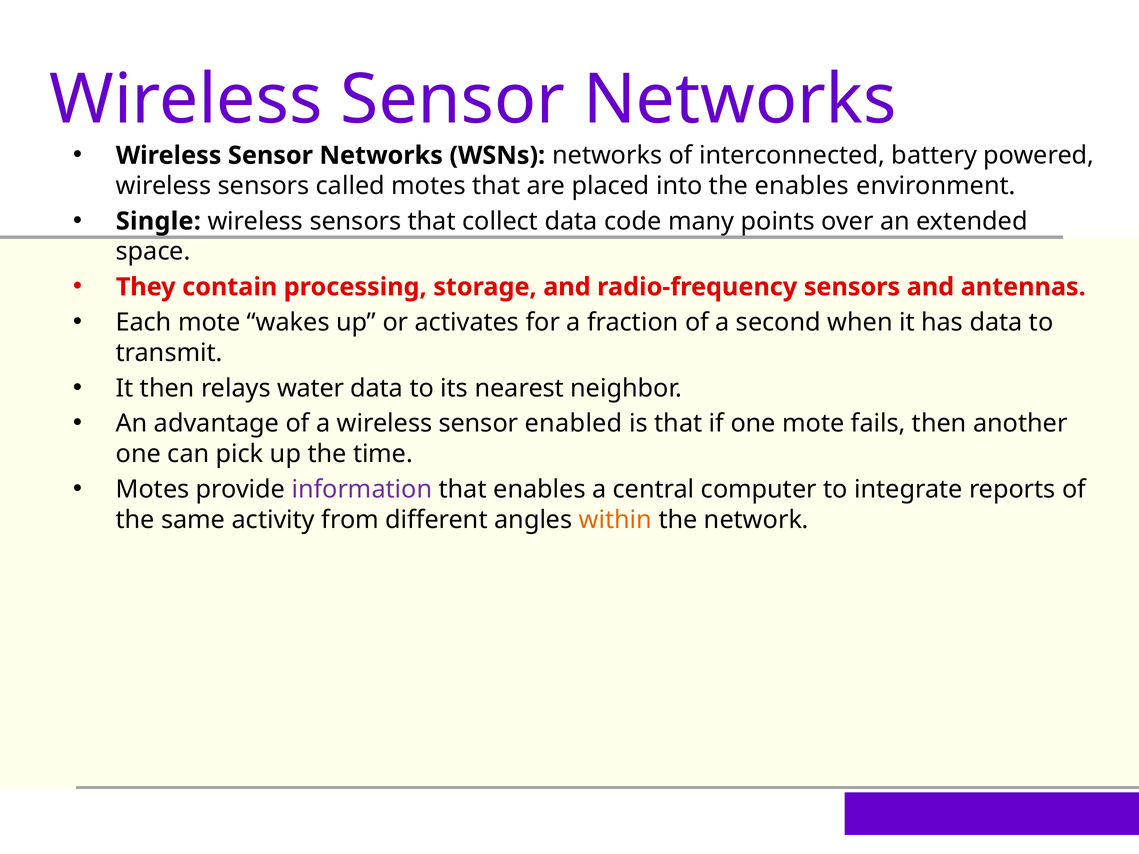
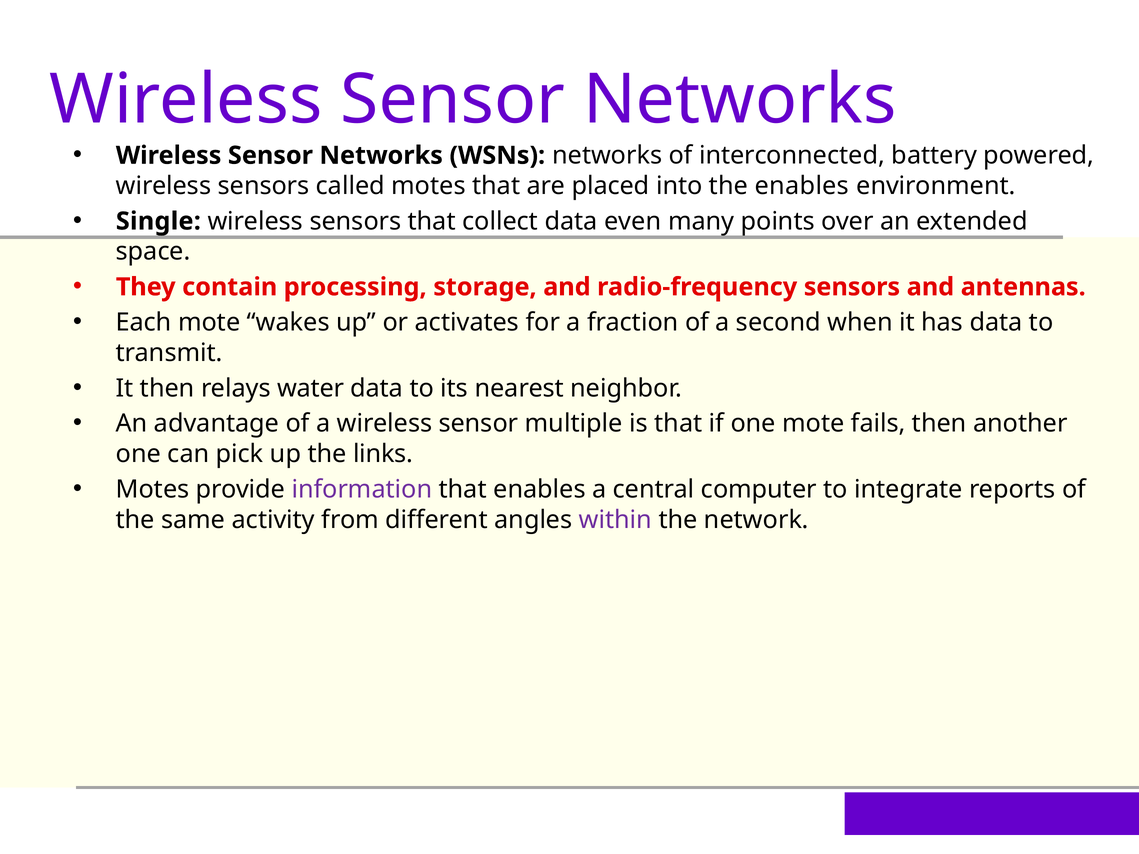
code: code -> even (633, 221)
enabled: enabled -> multiple (574, 424)
time: time -> links (383, 454)
within colour: orange -> purple (615, 520)
